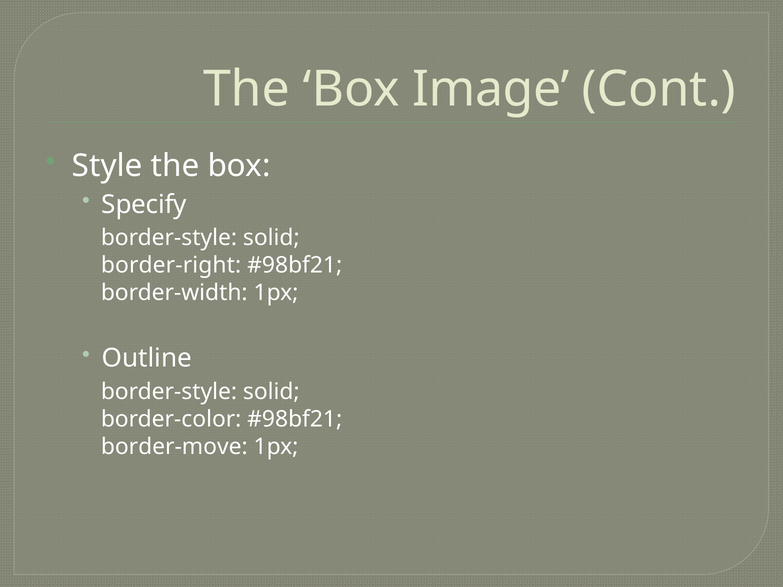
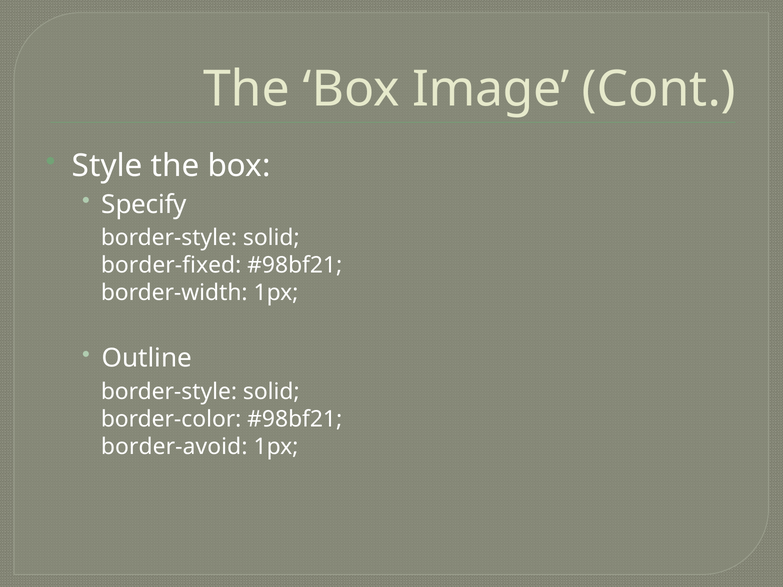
border-right: border-right -> border-fixed (171, 265)
border-move: border-move -> border-avoid (174, 447)
